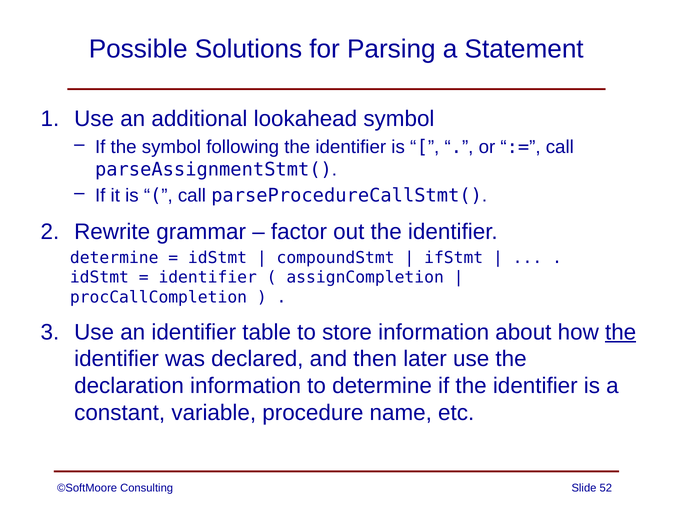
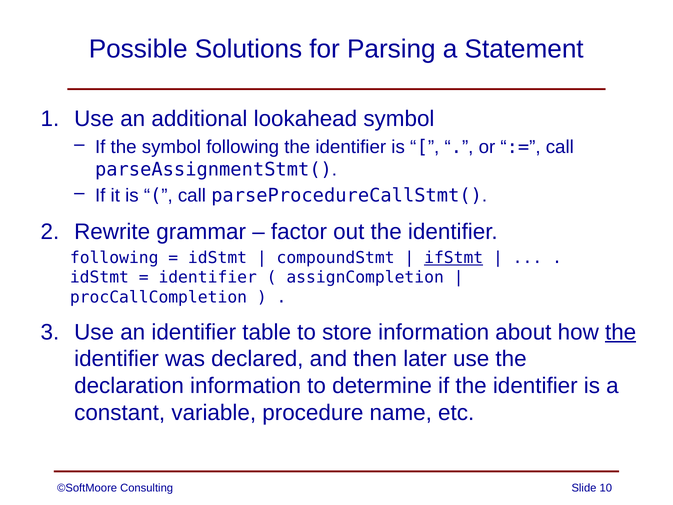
determine: determine -> following (114, 258)
ifStmt underline: none -> present (454, 258)
52: 52 -> 10 (606, 488)
